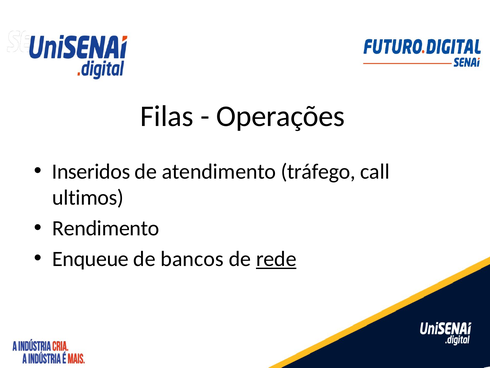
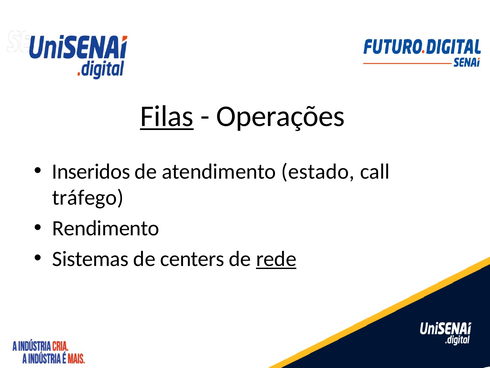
Filas underline: none -> present (167, 116)
tráfego: tráfego -> estado (318, 171)
ultimos: ultimos -> tráfego (88, 198)
Enqueue: Enqueue -> Sistemas (90, 259)
bancos: bancos -> centers (192, 259)
